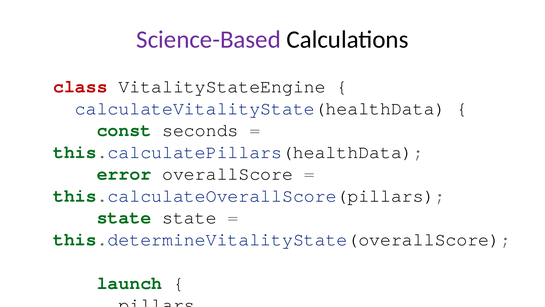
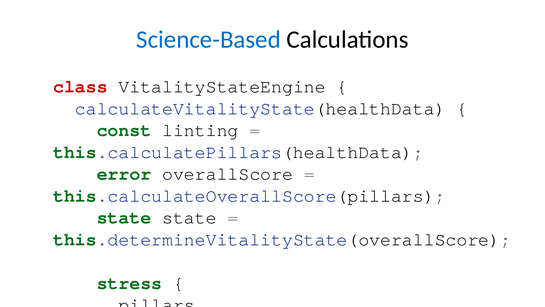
Science-Based colour: purple -> blue (209, 40)
seconds: seconds -> linting (200, 130)
launch: launch -> stress (129, 283)
